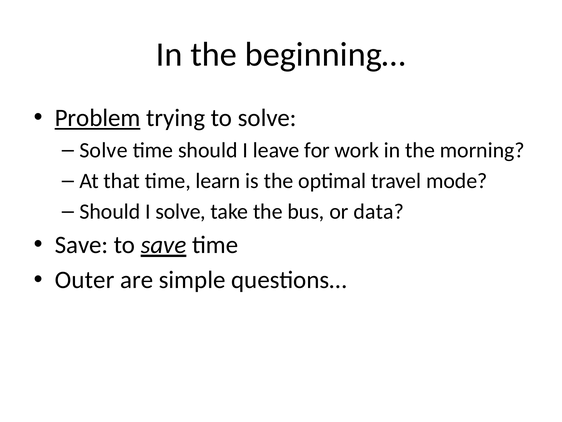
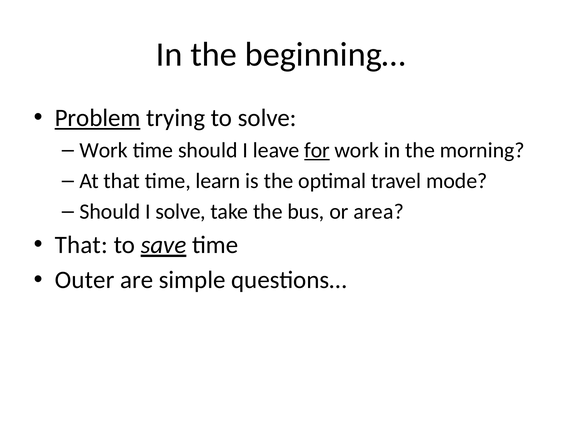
Solve: Solve -> Work (104, 150)
for underline: none -> present (317, 150)
data: data -> area (379, 211)
Save: Save -> That (81, 245)
